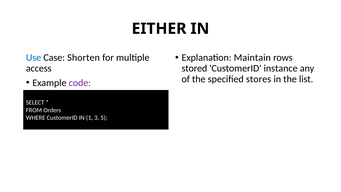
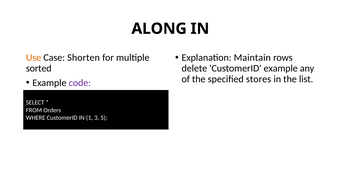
EITHER: EITHER -> ALONG (159, 29)
Use colour: blue -> orange (34, 58)
access: access -> sorted (39, 68)
stored: stored -> delete (194, 68)
CustomerID instance: instance -> example (281, 68)
